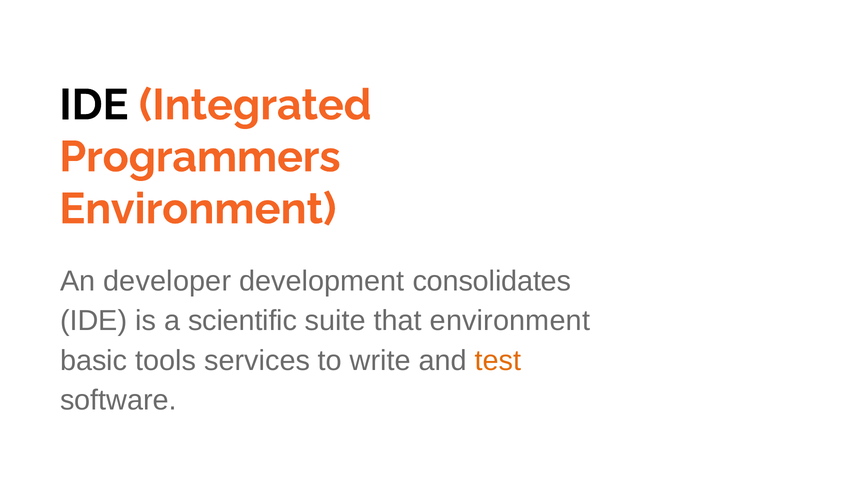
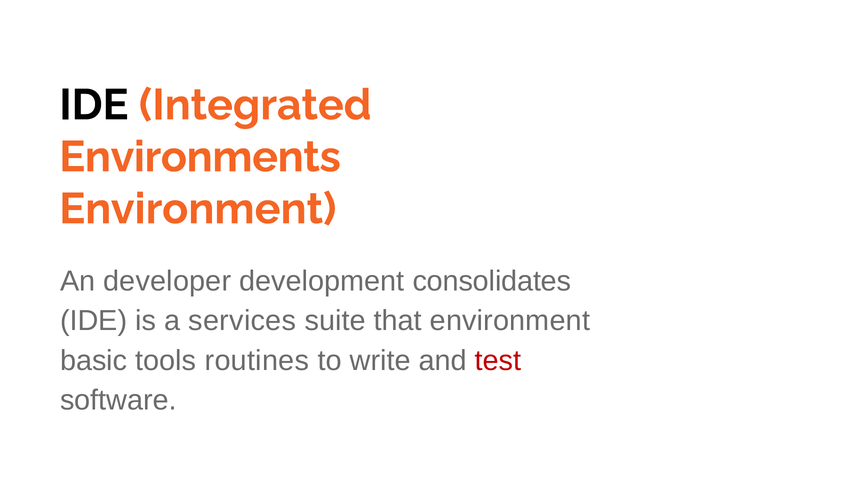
Programmers: Programmers -> Environments (200, 157)
scientific: scientific -> services (242, 321)
services: services -> routines (257, 360)
test colour: orange -> red (498, 360)
